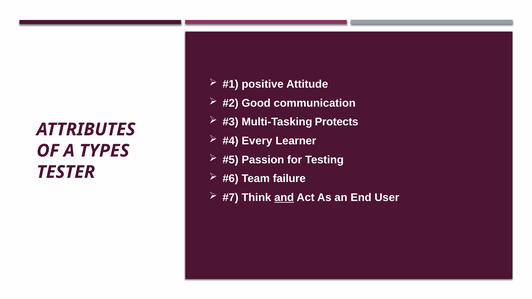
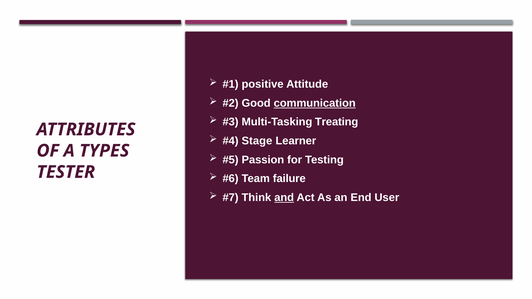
communication underline: none -> present (315, 103)
Protects: Protects -> Treating (337, 122)
Every: Every -> Stage (257, 141)
